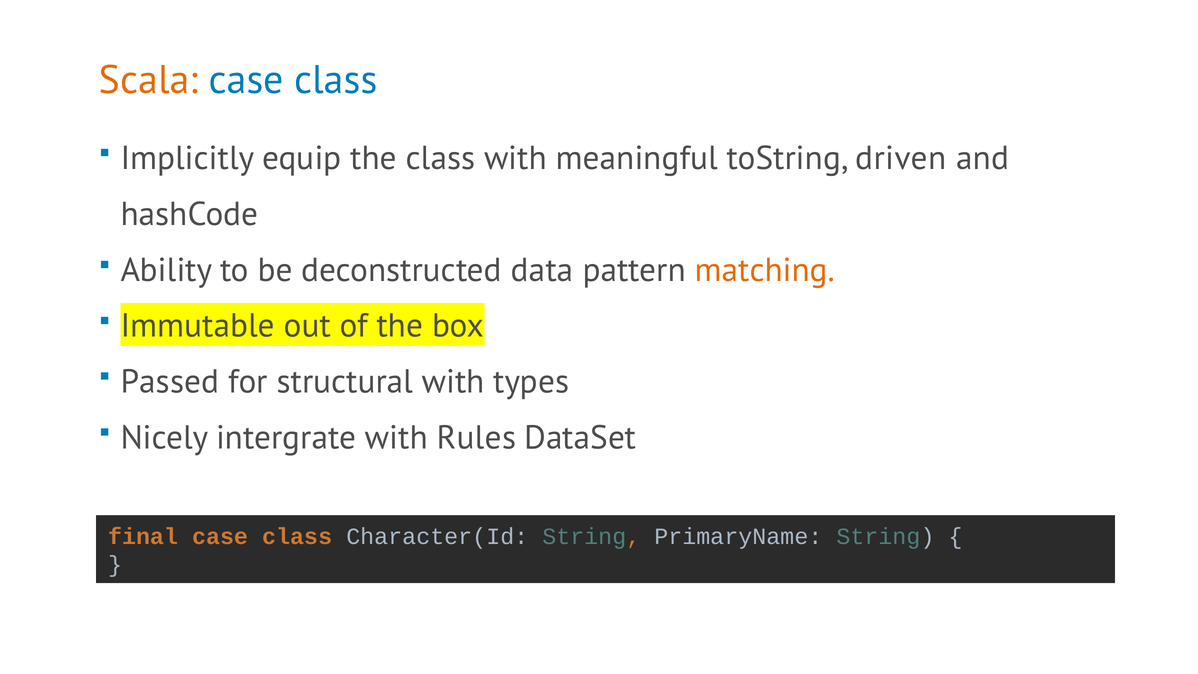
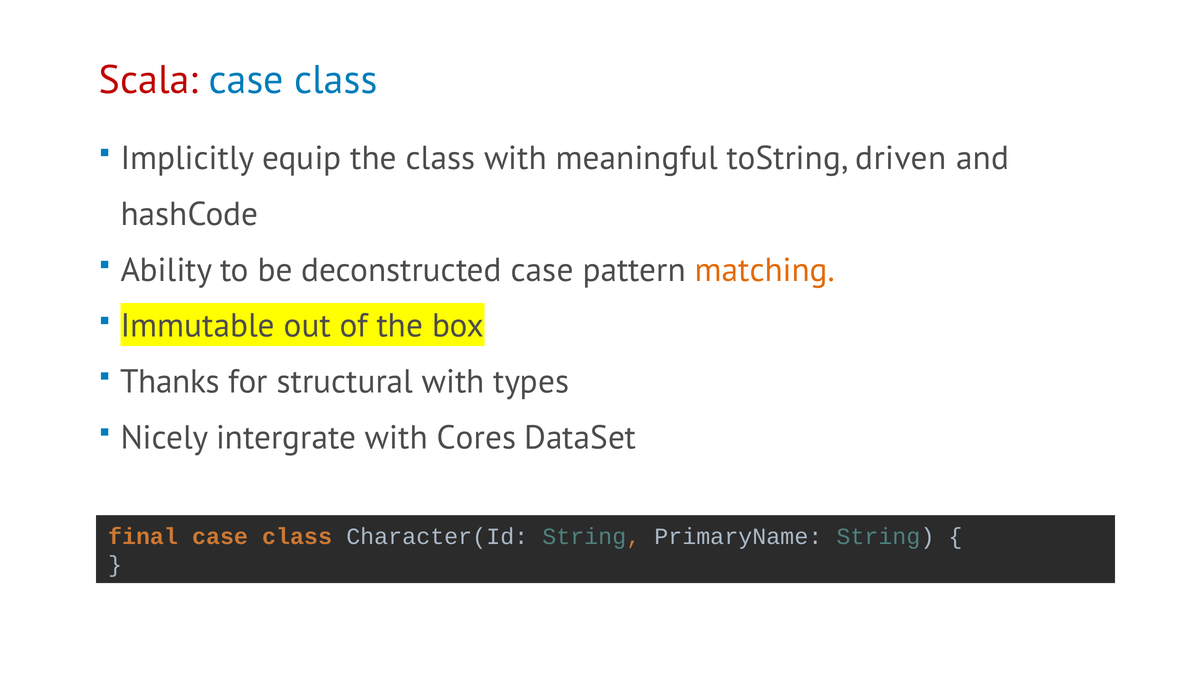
Scala colour: orange -> red (149, 80)
deconstructed data: data -> case (542, 270)
Passed: Passed -> Thanks (170, 382)
Rules: Rules -> Cores (476, 438)
